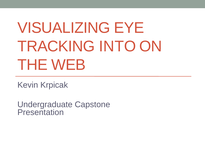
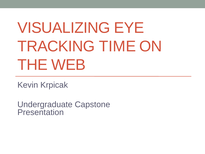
INTO: INTO -> TIME (117, 46)
